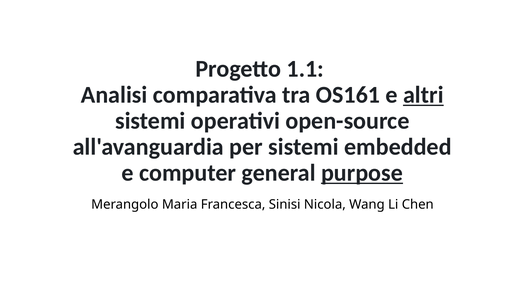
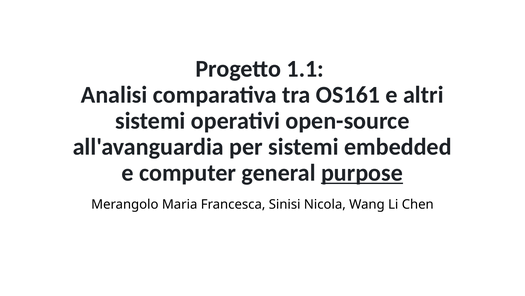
altri underline: present -> none (423, 95)
